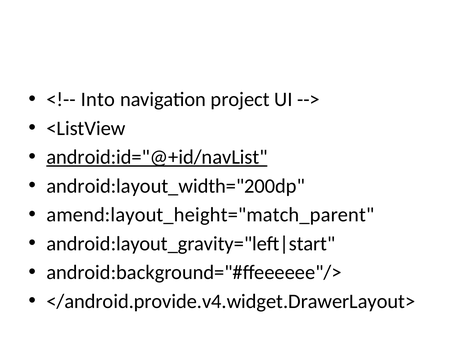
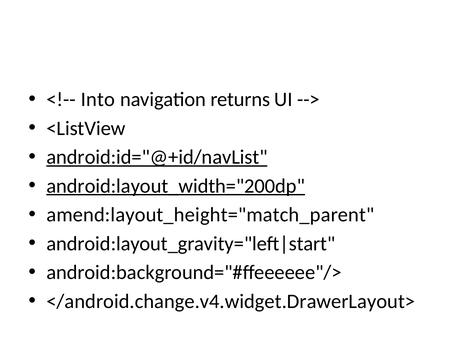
project: project -> returns (240, 99)
android:layout_width="200dp underline: none -> present (176, 186)
</android.provide.v4.widget.DrawerLayout>: </android.provide.v4.widget.DrawerLayout> -> </android.change.v4.widget.DrawerLayout> (231, 301)
